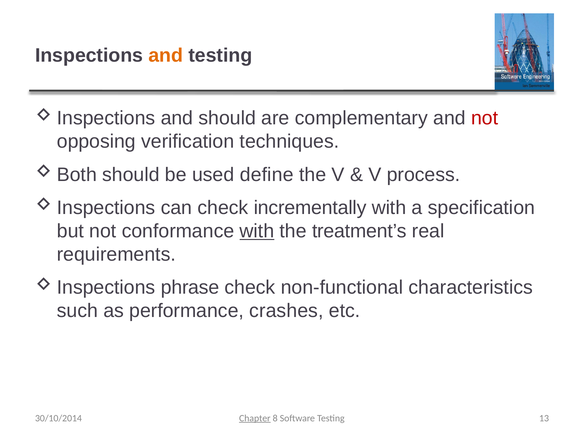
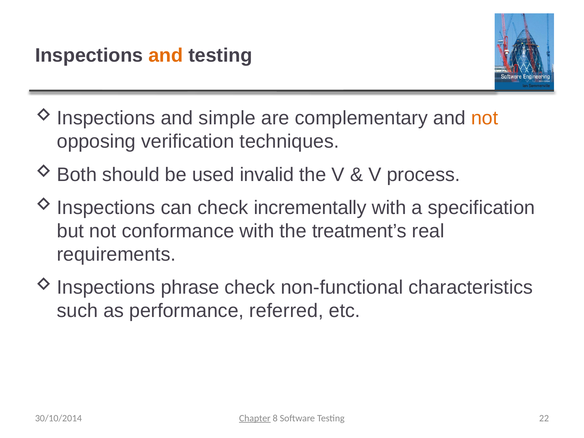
and should: should -> simple (227, 118)
not colour: red -> orange (485, 118)
define: define -> invalid (267, 175)
with underline: present -> none (257, 231)
crashes: crashes -> referred (286, 311)
13: 13 -> 22 (544, 418)
